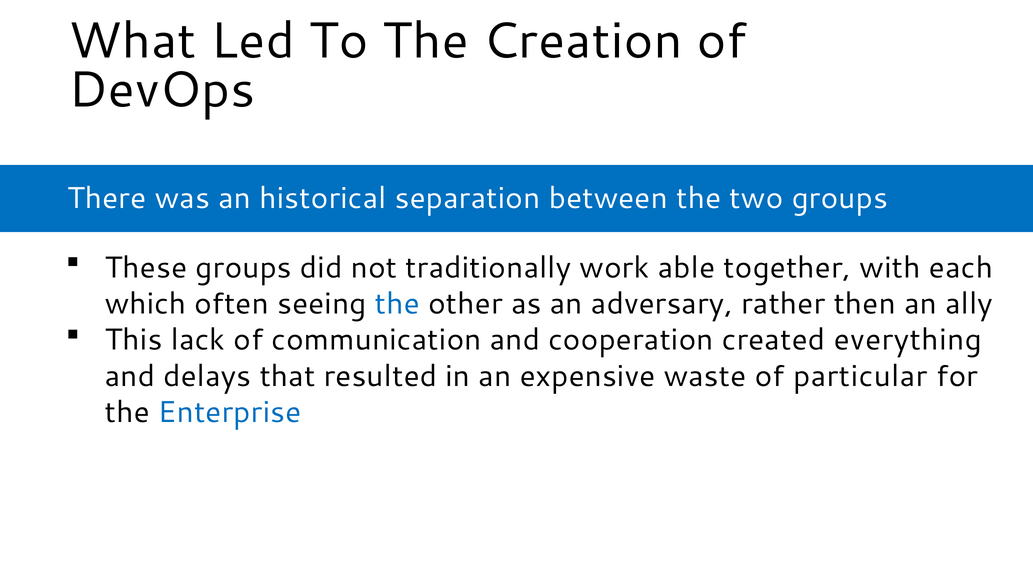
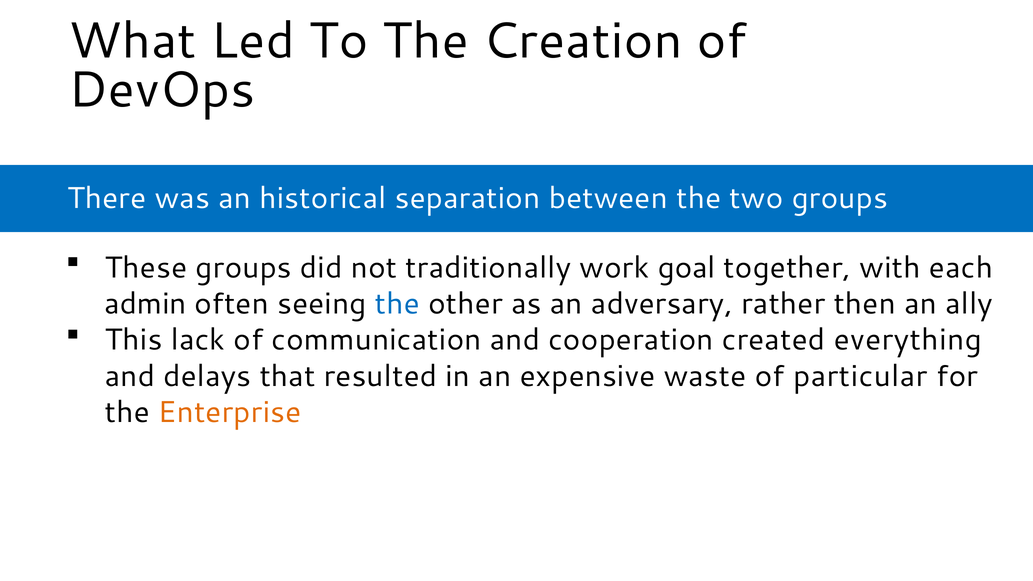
able: able -> goal (687, 268)
which: which -> admin (146, 304)
Enterprise colour: blue -> orange (230, 412)
